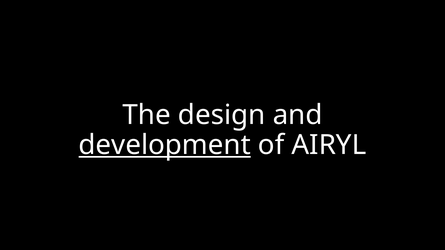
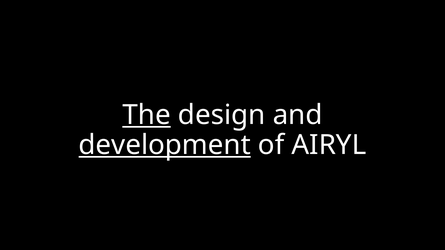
The underline: none -> present (147, 115)
